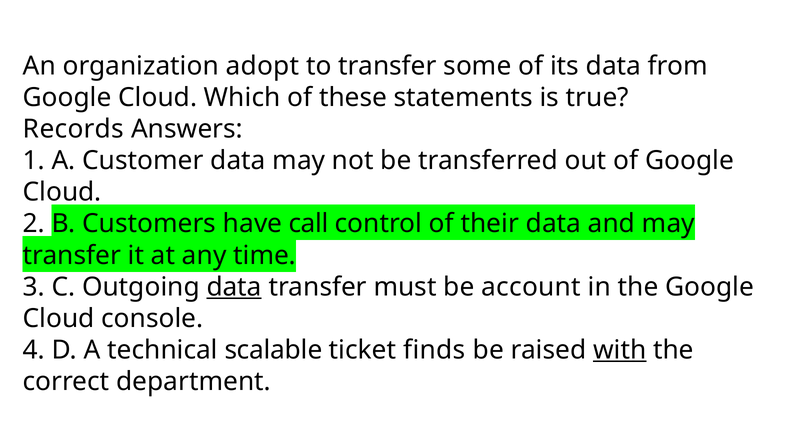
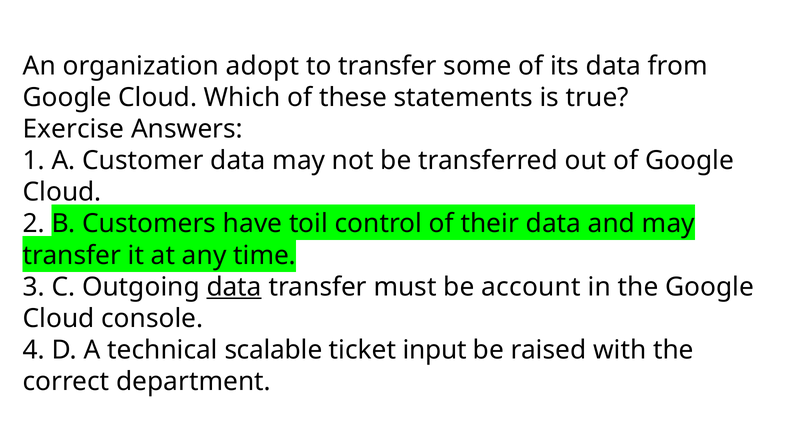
Records: Records -> Exercise (73, 129)
call: call -> toil (308, 224)
finds: finds -> input (435, 350)
with underline: present -> none (620, 350)
